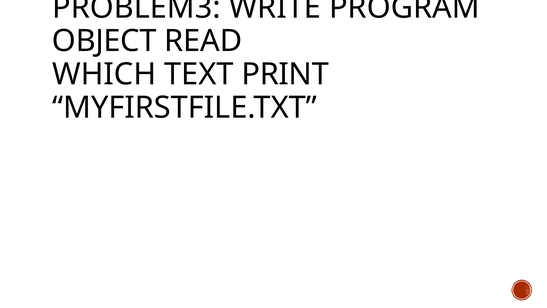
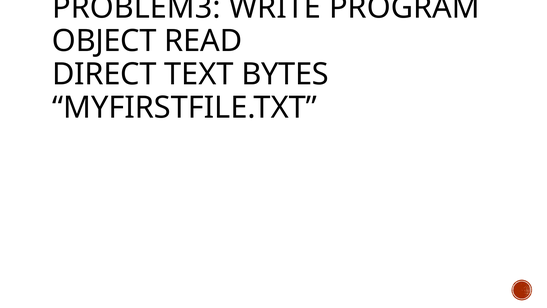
WHICH: WHICH -> DIRECT (104, 74)
PRINT: PRINT -> BYTES (285, 74)
